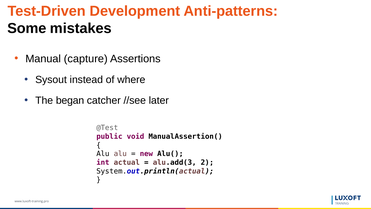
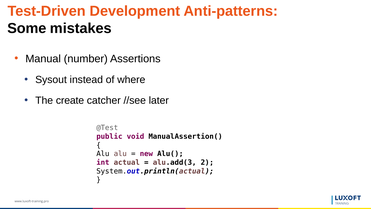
capture: capture -> number (86, 59)
began: began -> create (70, 100)
